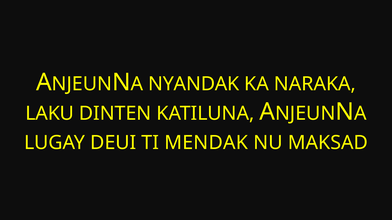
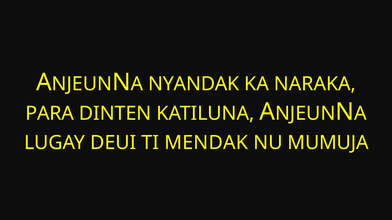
LAKU: LAKU -> PARA (50, 114)
MAKSAD: MAKSAD -> MUMUJA (328, 143)
